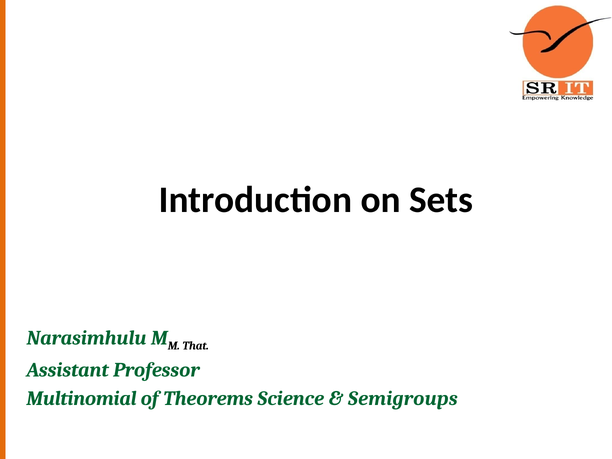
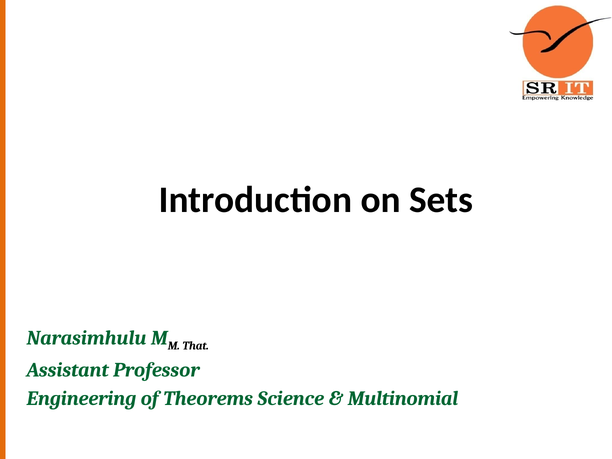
Multinomial: Multinomial -> Engineering (81, 399)
Semigroups: Semigroups -> Multinomial (403, 399)
